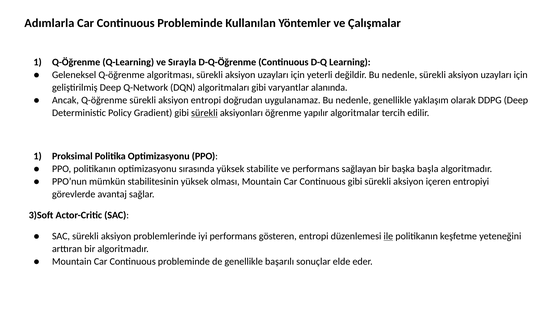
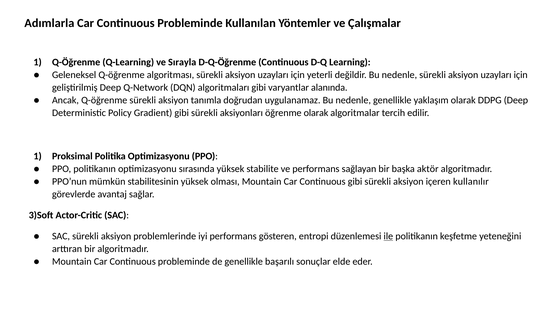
aksiyon entropi: entropi -> tanımla (206, 100)
sürekli underline: present -> none (204, 113)
öğrenme yapılır: yapılır -> olarak (316, 113)
başla: başla -> aktör (428, 169)
entropiyi: entropiyi -> kullanılır (471, 182)
